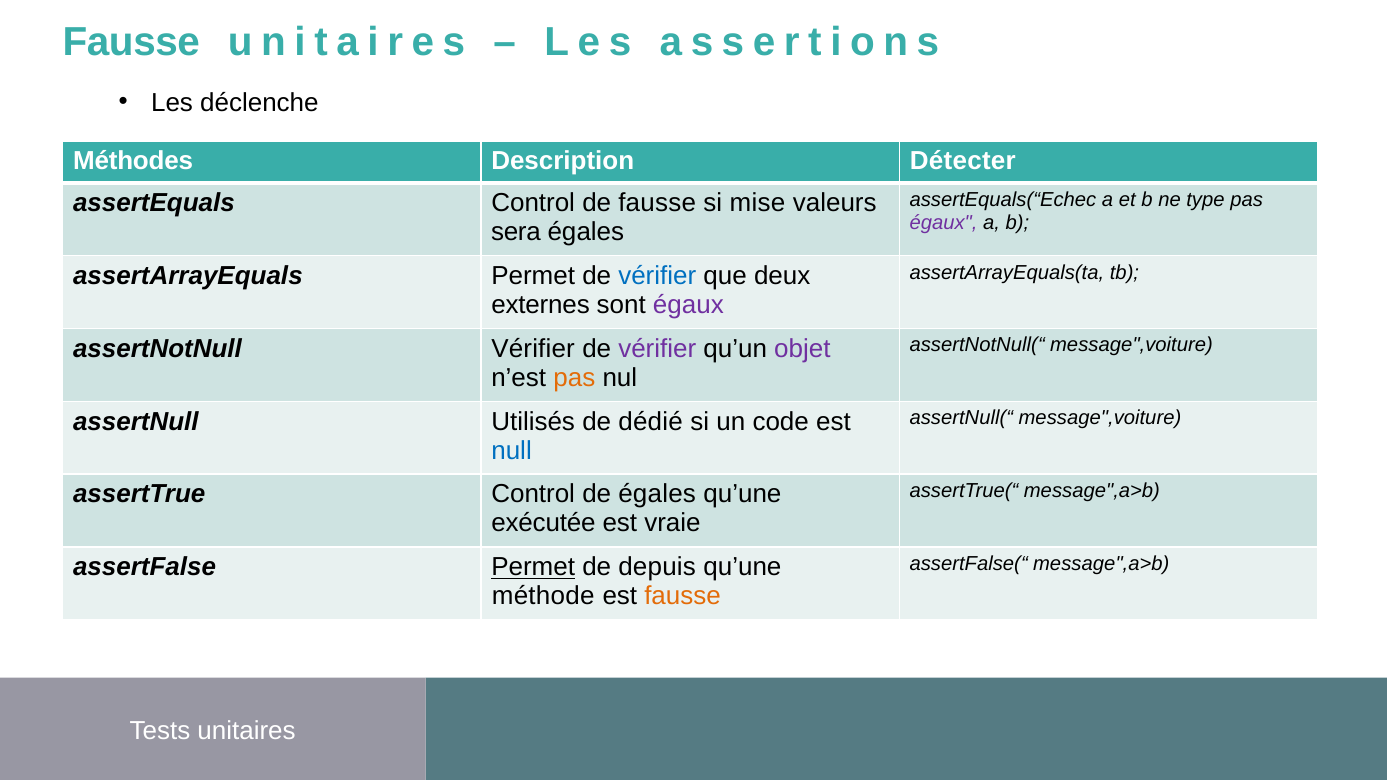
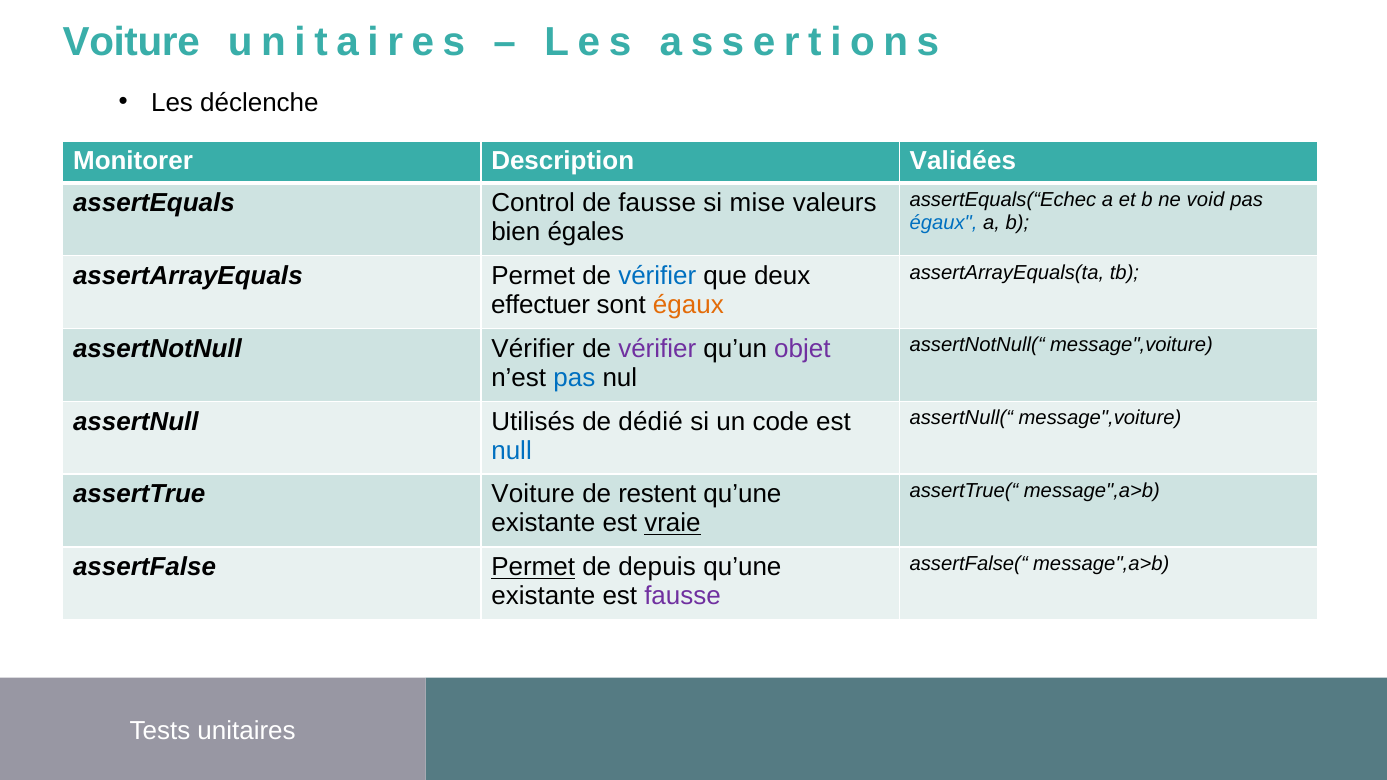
Fausse: Fausse -> Voiture (131, 43)
Méthodes: Méthodes -> Monitorer (133, 161)
Détecter: Détecter -> Validées (963, 161)
type: type -> void (1205, 200)
égaux colour: purple -> blue (944, 222)
sera: sera -> bien (516, 232)
externes: externes -> effectuer (541, 305)
égaux colour: purple -> orange (688, 305)
pas colour: orange -> blue (574, 378)
assertTrue Control: Control -> Voiture (533, 494)
de égales: égales -> restent (657, 494)
exécutée: exécutée -> existante (543, 523)
vraie underline: none -> present (672, 523)
méthode: méthode -> existante (543, 596)
fausse colour: orange -> purple (683, 596)
